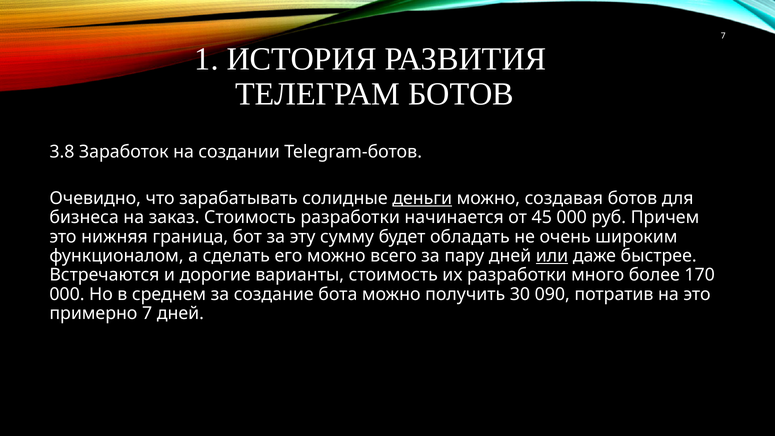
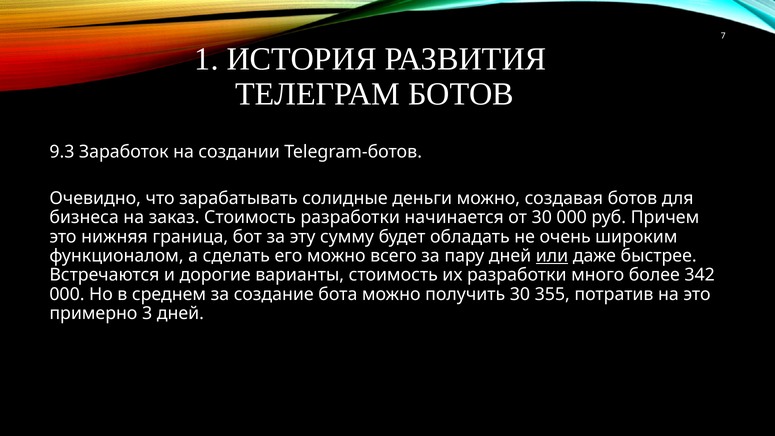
3.8: 3.8 -> 9.3 (62, 152)
деньги underline: present -> none (422, 198)
от 45: 45 -> 30 (542, 217)
170: 170 -> 342 (700, 275)
090: 090 -> 355 (552, 294)
примерно 7: 7 -> 3 (147, 313)
